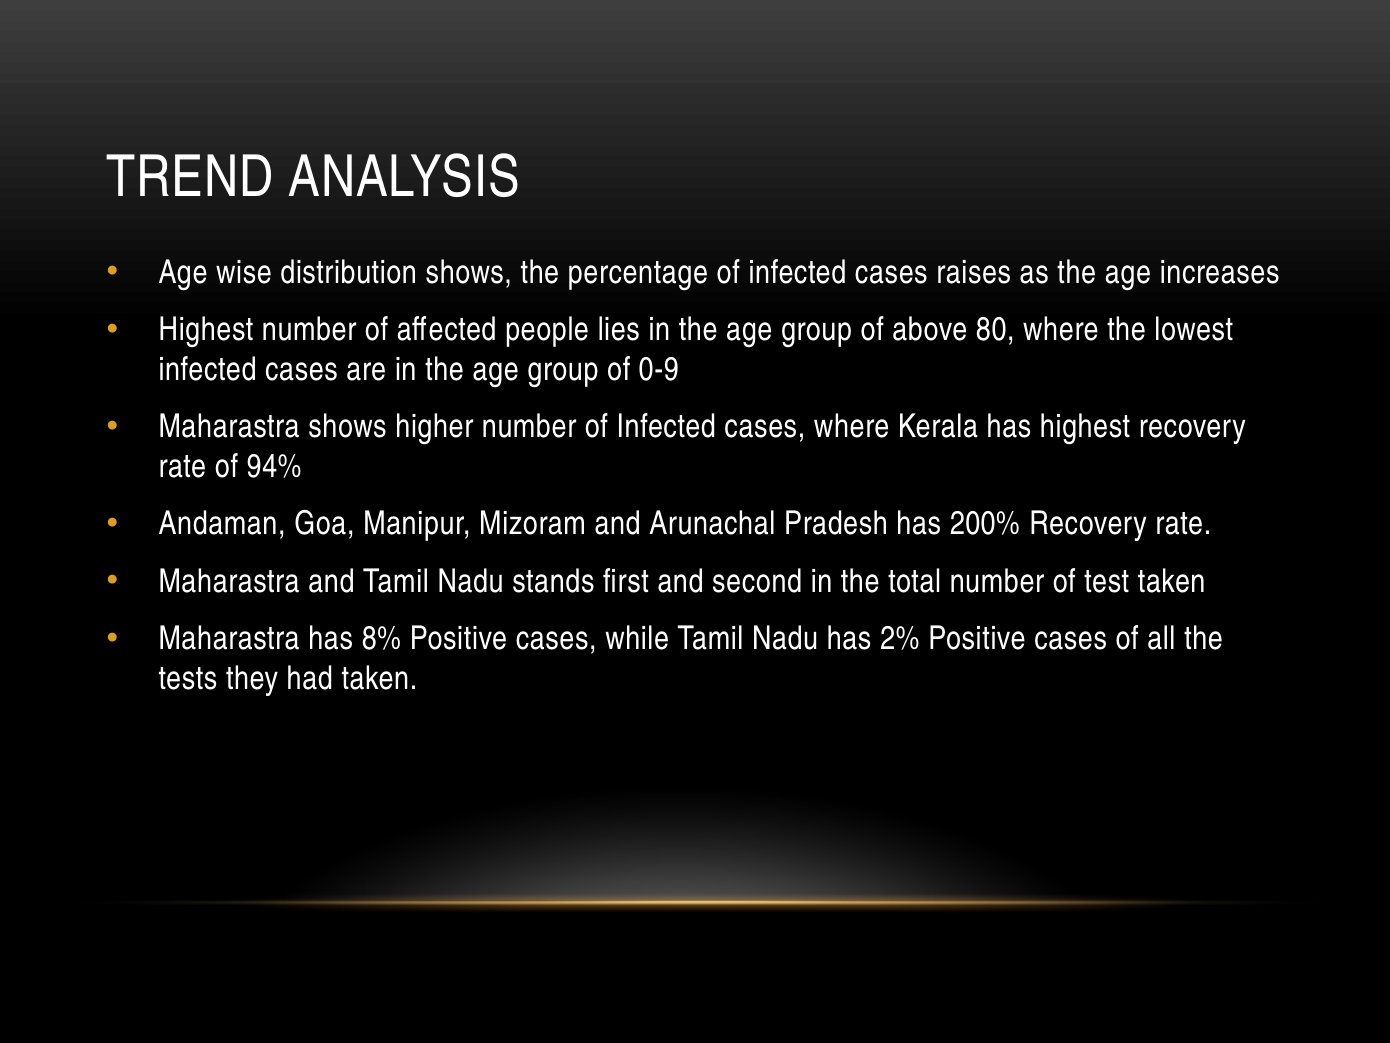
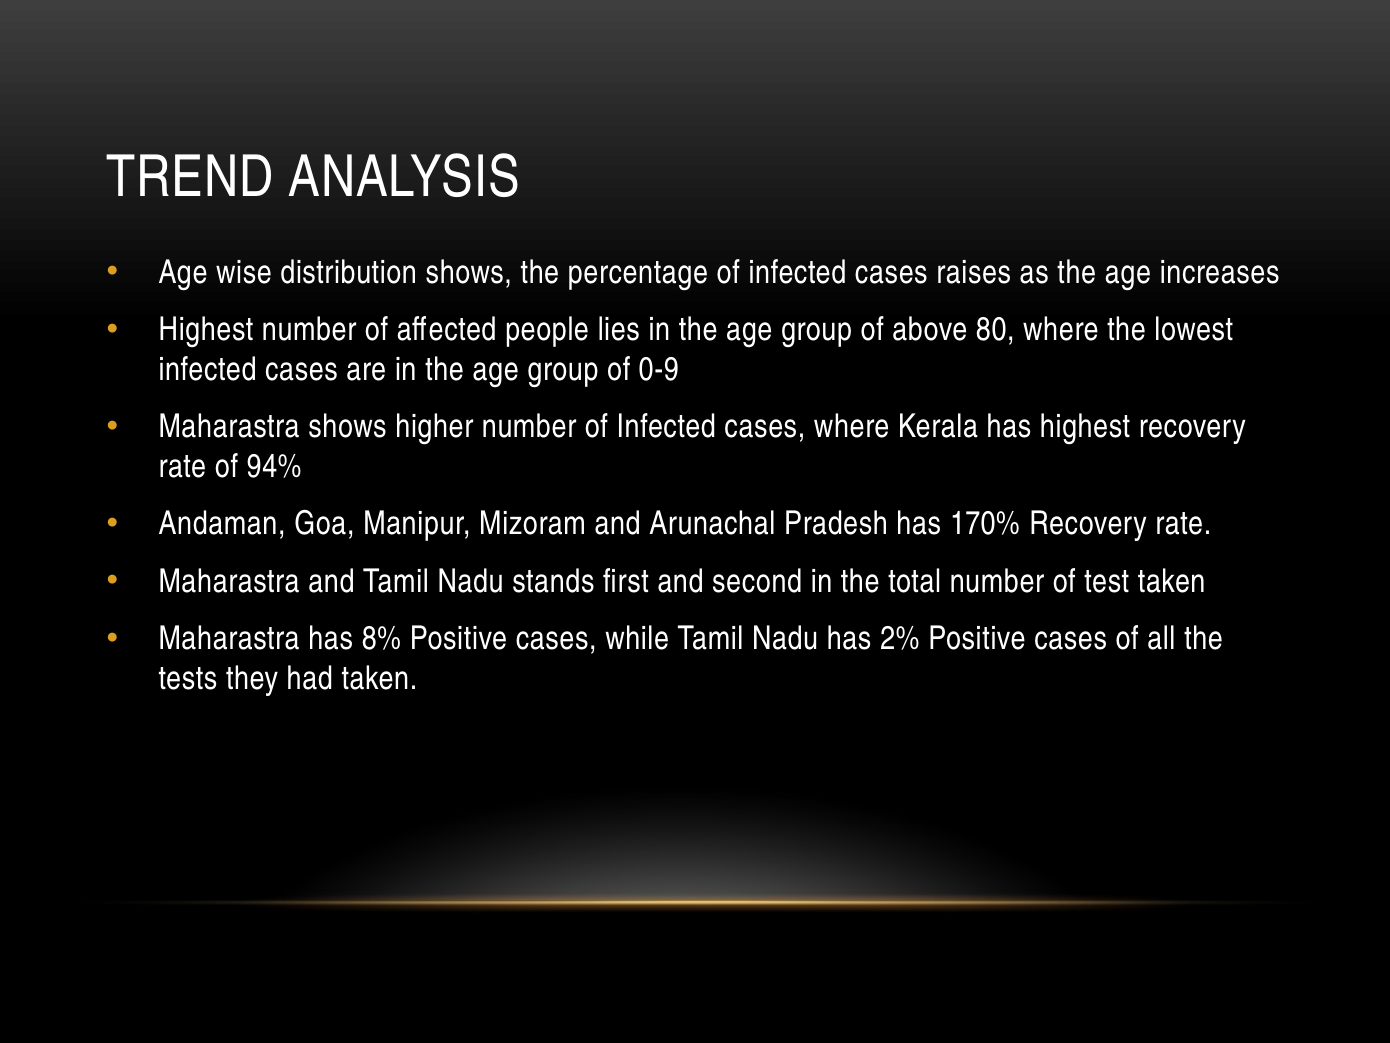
200%: 200% -> 170% (985, 524)
